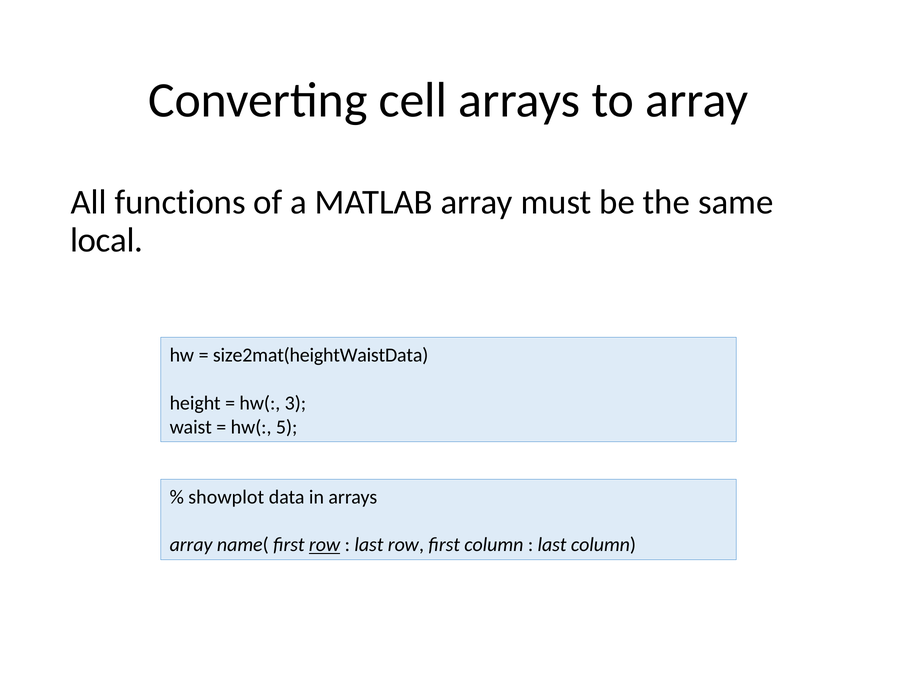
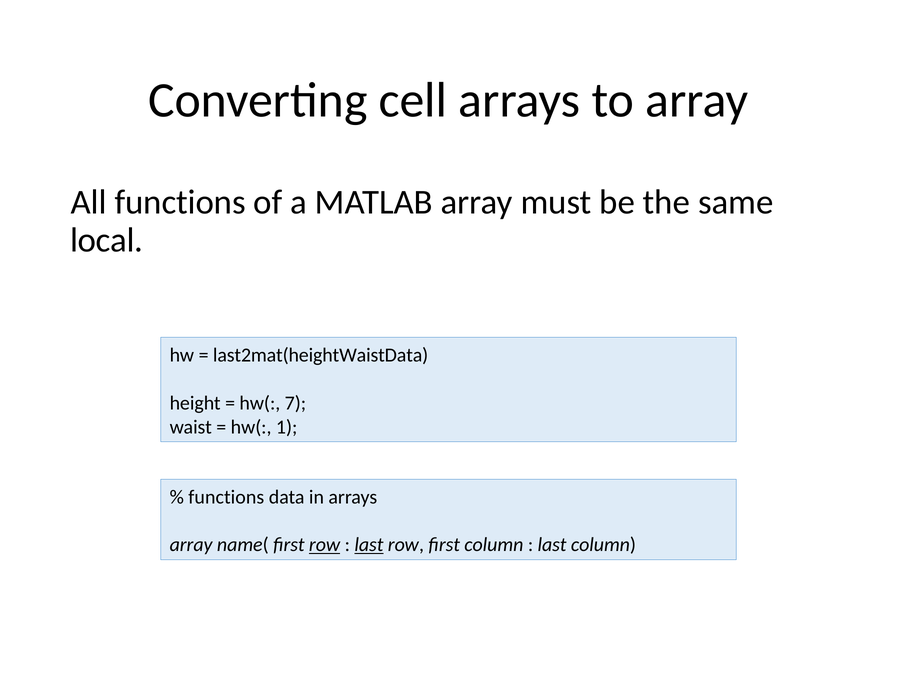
size2mat(heightWaistData: size2mat(heightWaistData -> last2mat(heightWaistData (321, 355)
3: 3 -> 7 (295, 403)
5: 5 -> 1 (287, 427)
showplot: showplot -> functions (226, 497)
last underline: none -> present (369, 545)
